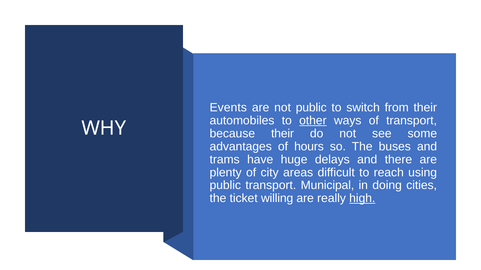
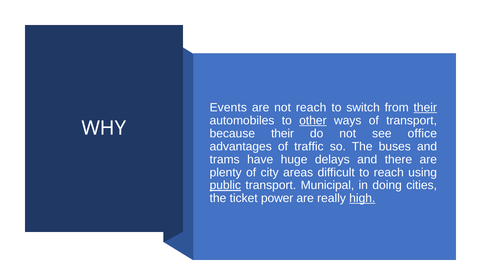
not public: public -> reach (311, 108)
their underline: none -> present (425, 108)
some: some -> office (422, 134)
hours: hours -> traffic (309, 147)
public underline: none -> present (225, 186)
willing: willing -> power (277, 199)
